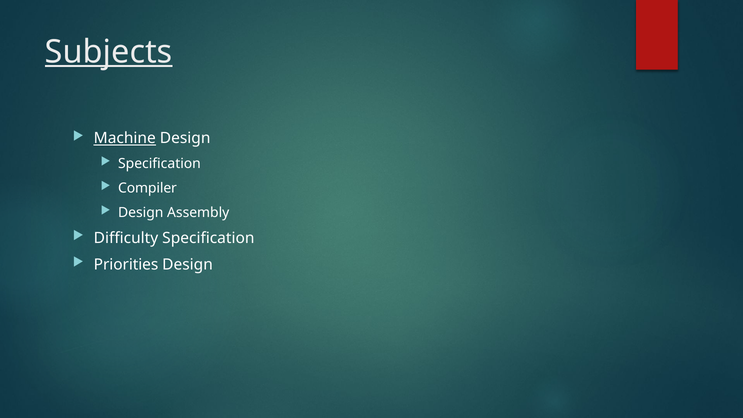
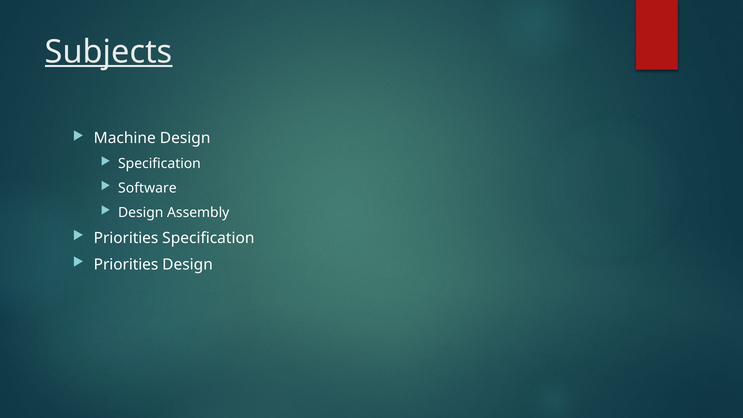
Machine underline: present -> none (125, 138)
Compiler: Compiler -> Software (147, 188)
Difficulty: Difficulty -> Priorities (126, 238)
